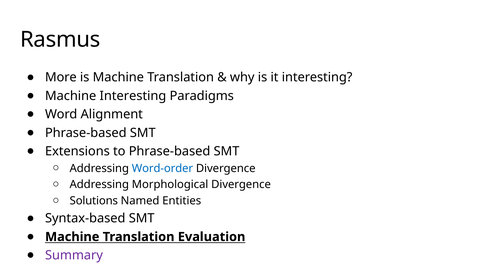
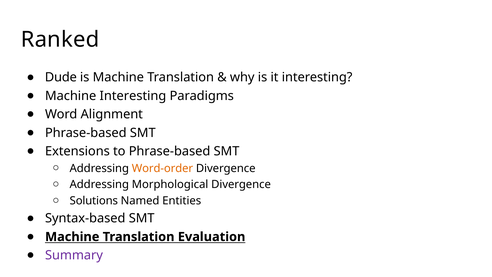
Rasmus: Rasmus -> Ranked (60, 39)
More: More -> Dude (61, 77)
Word-order colour: blue -> orange (162, 168)
